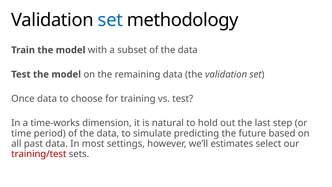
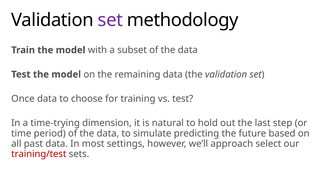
set colour: blue -> purple (110, 20)
time-works: time-works -> time-trying (55, 123)
estimates: estimates -> approach (232, 143)
